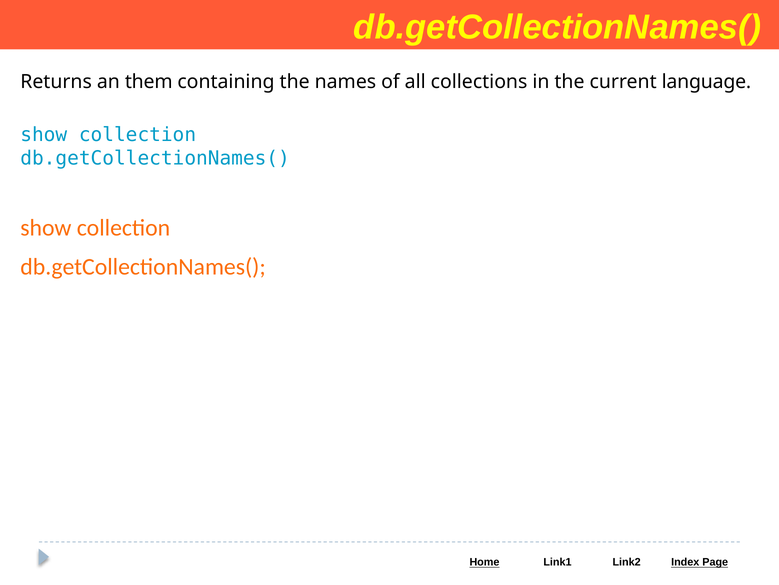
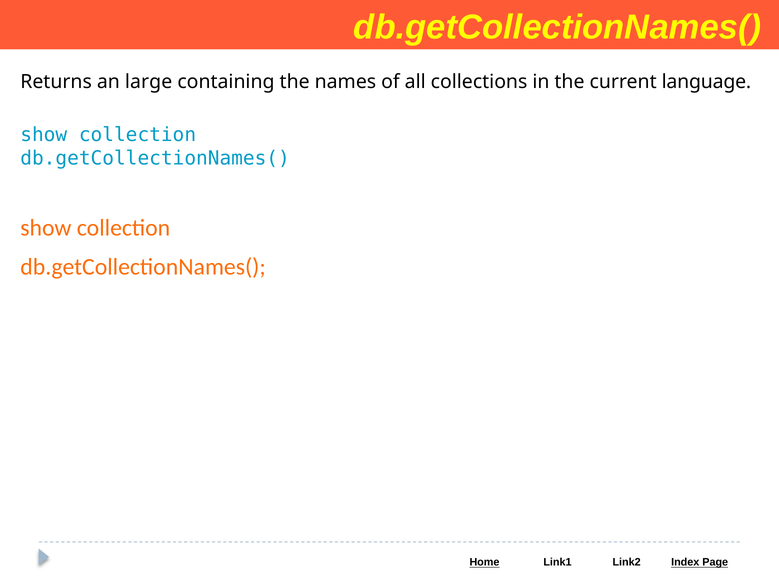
them: them -> large (149, 82)
